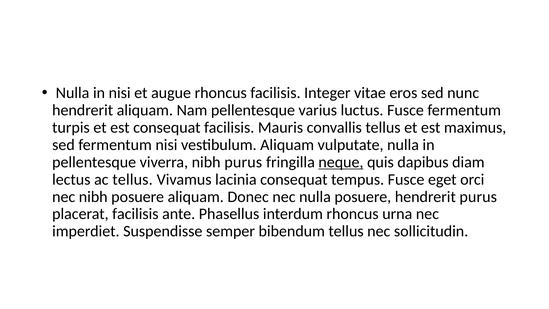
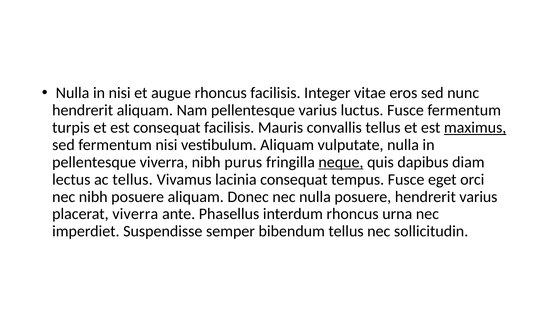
maximus underline: none -> present (475, 127)
hendrerit purus: purus -> varius (478, 197)
placerat facilisis: facilisis -> viverra (135, 214)
